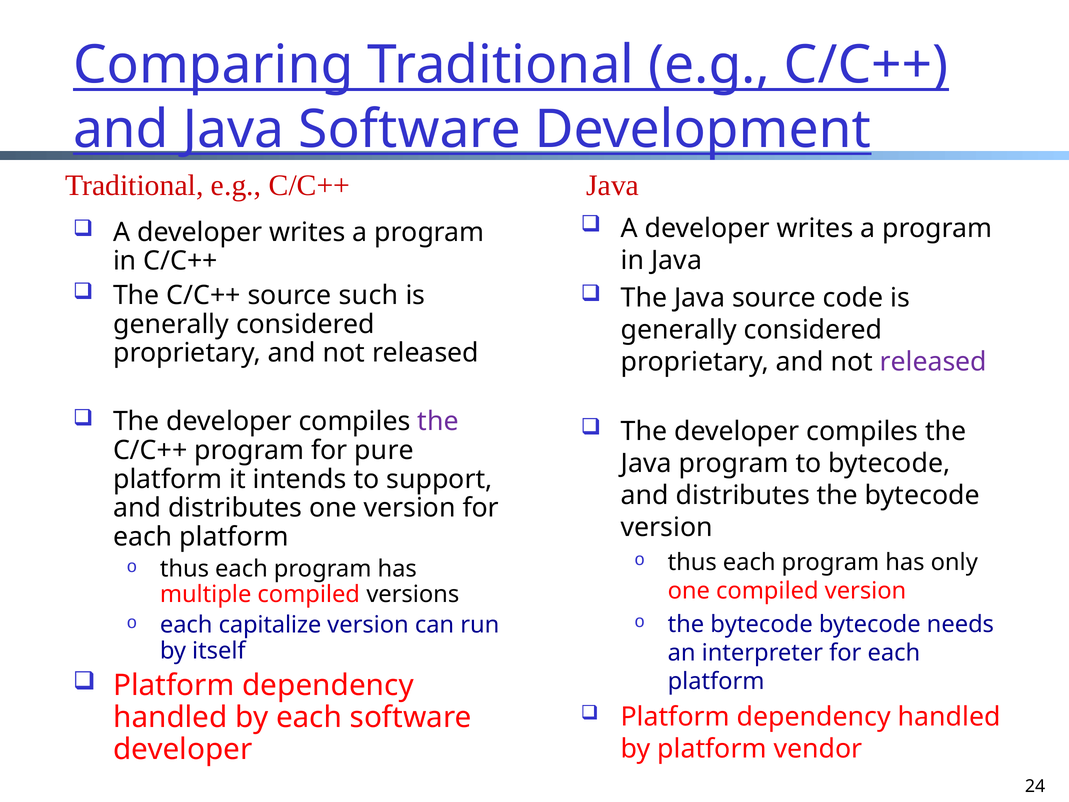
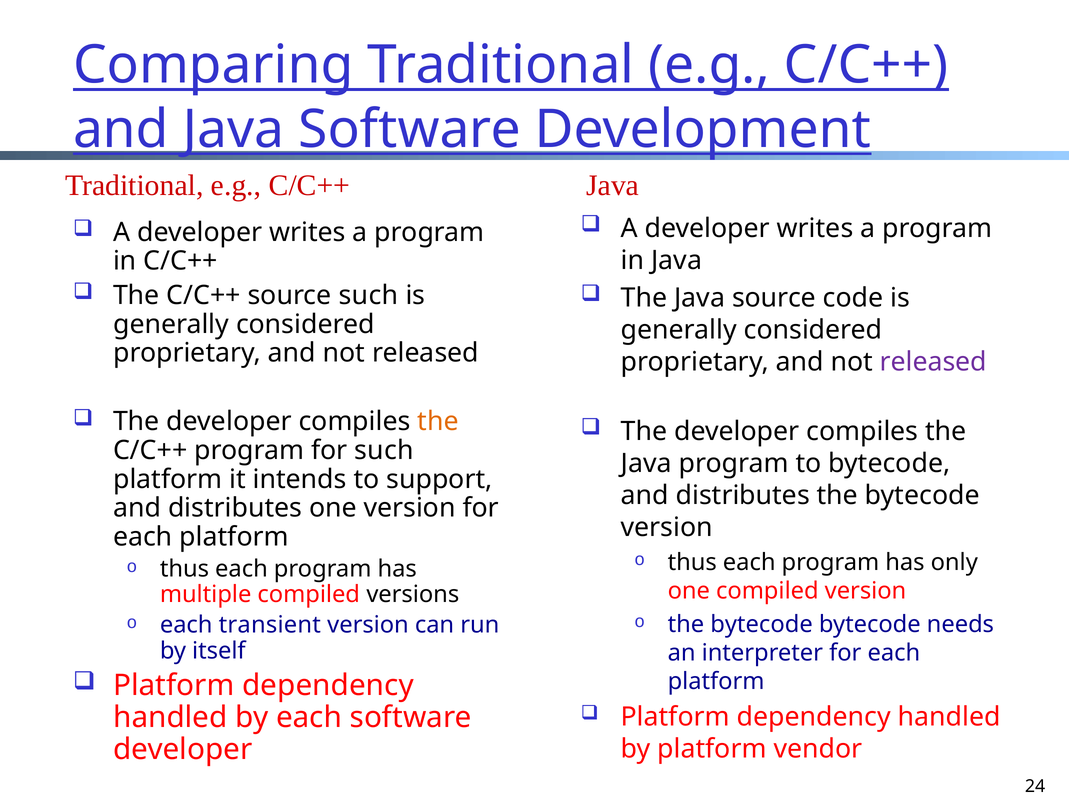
the colour: purple -> orange (438, 421)
for pure: pure -> such (384, 450)
capitalize: capitalize -> transient (270, 625)
